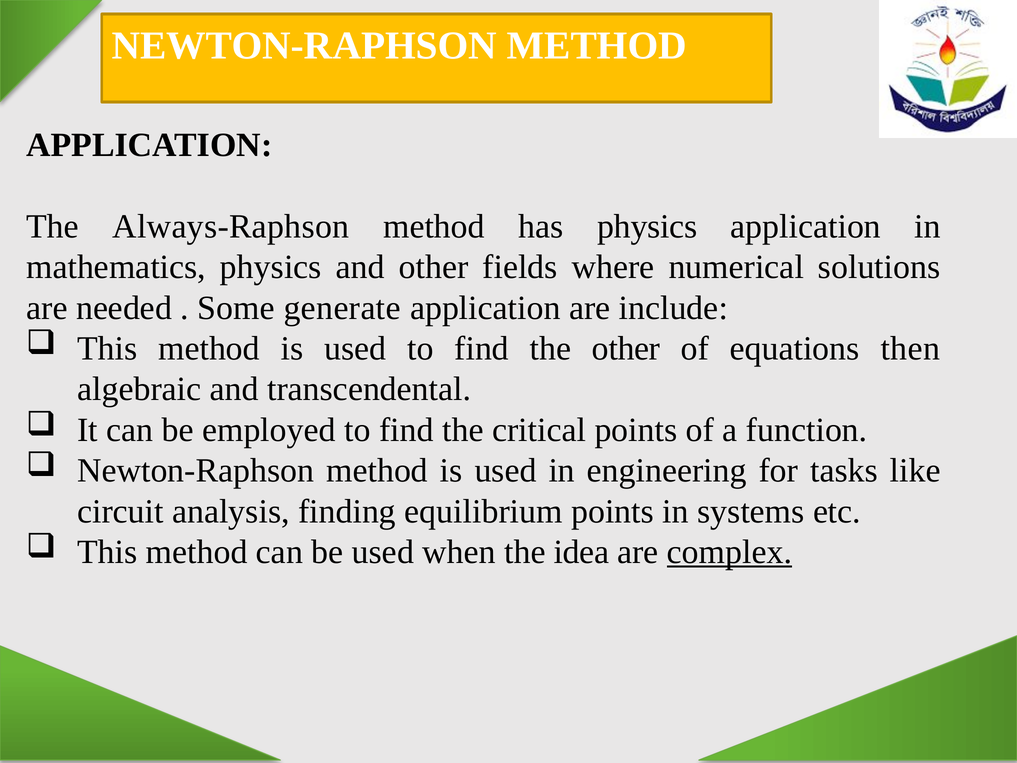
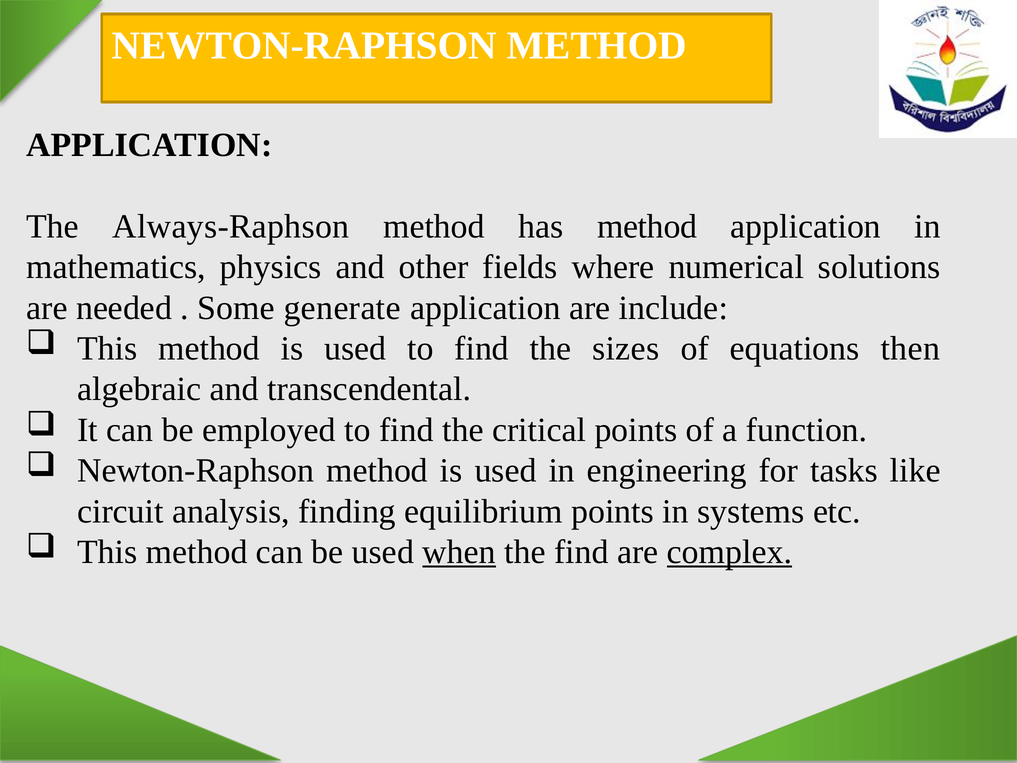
has physics: physics -> method (647, 226)
the other: other -> sizes (626, 348)
when underline: none -> present (459, 552)
the idea: idea -> find (581, 552)
